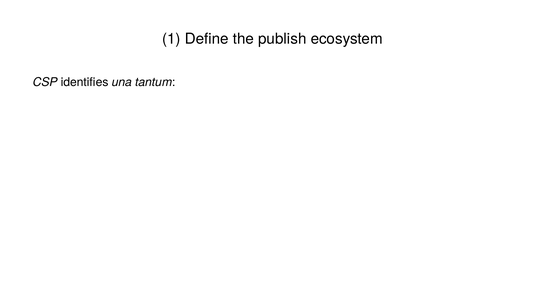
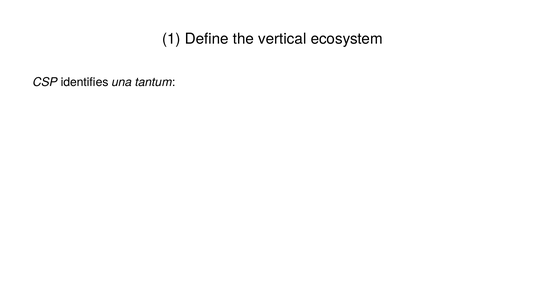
publish: publish -> vertical (282, 39)
